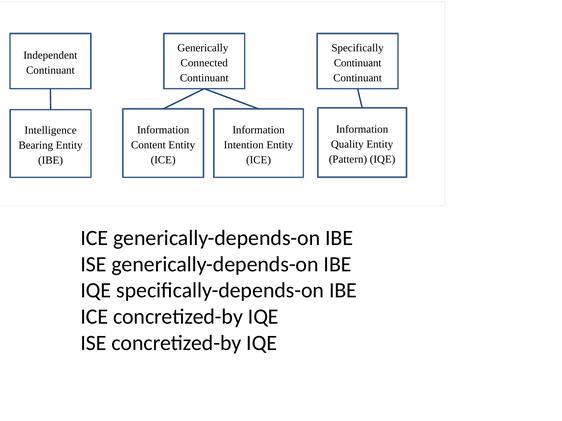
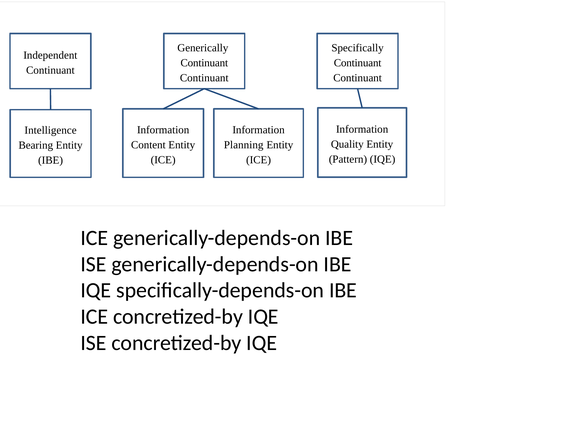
Connected: Connected -> Continuant (204, 63)
Intention: Intention -> Planning (244, 145)
